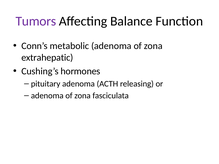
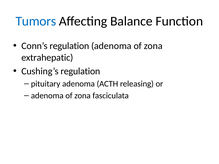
Tumors colour: purple -> blue (36, 21)
Conn’s metabolic: metabolic -> regulation (69, 46)
Cushing’s hormones: hormones -> regulation (80, 71)
